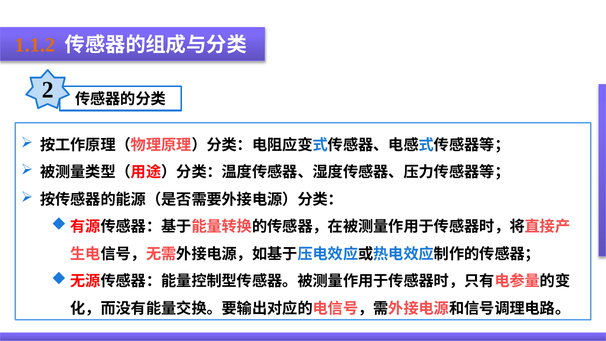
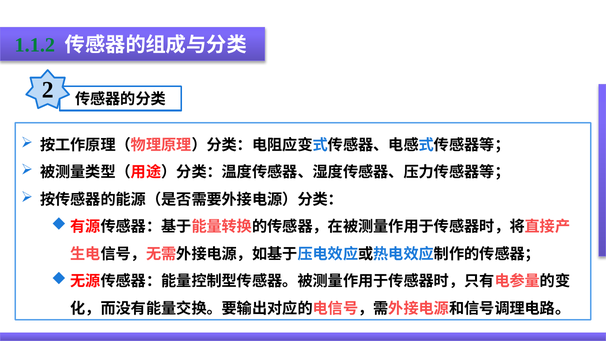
1.1.2 colour: orange -> green (35, 45)
